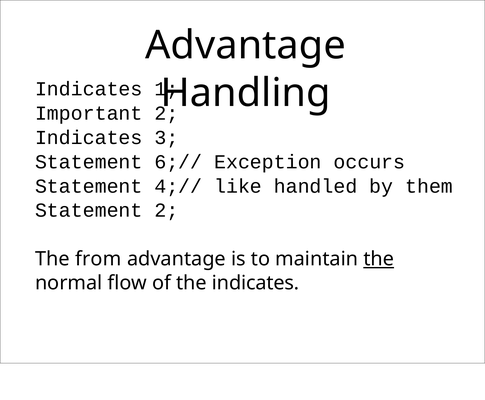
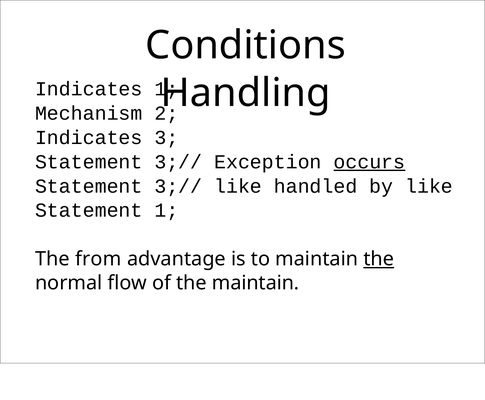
Advantage: Advantage -> Conditions (246, 46)
Important: Important -> Mechanism (89, 113)
6;//: 6;// -> 3;// (178, 162)
occurs underline: none -> present (369, 162)
4;//: 4;// -> 3;// (178, 186)
by them: them -> like (429, 186)
Statement 2: 2 -> 1 (166, 211)
the indicates: indicates -> maintain (256, 283)
